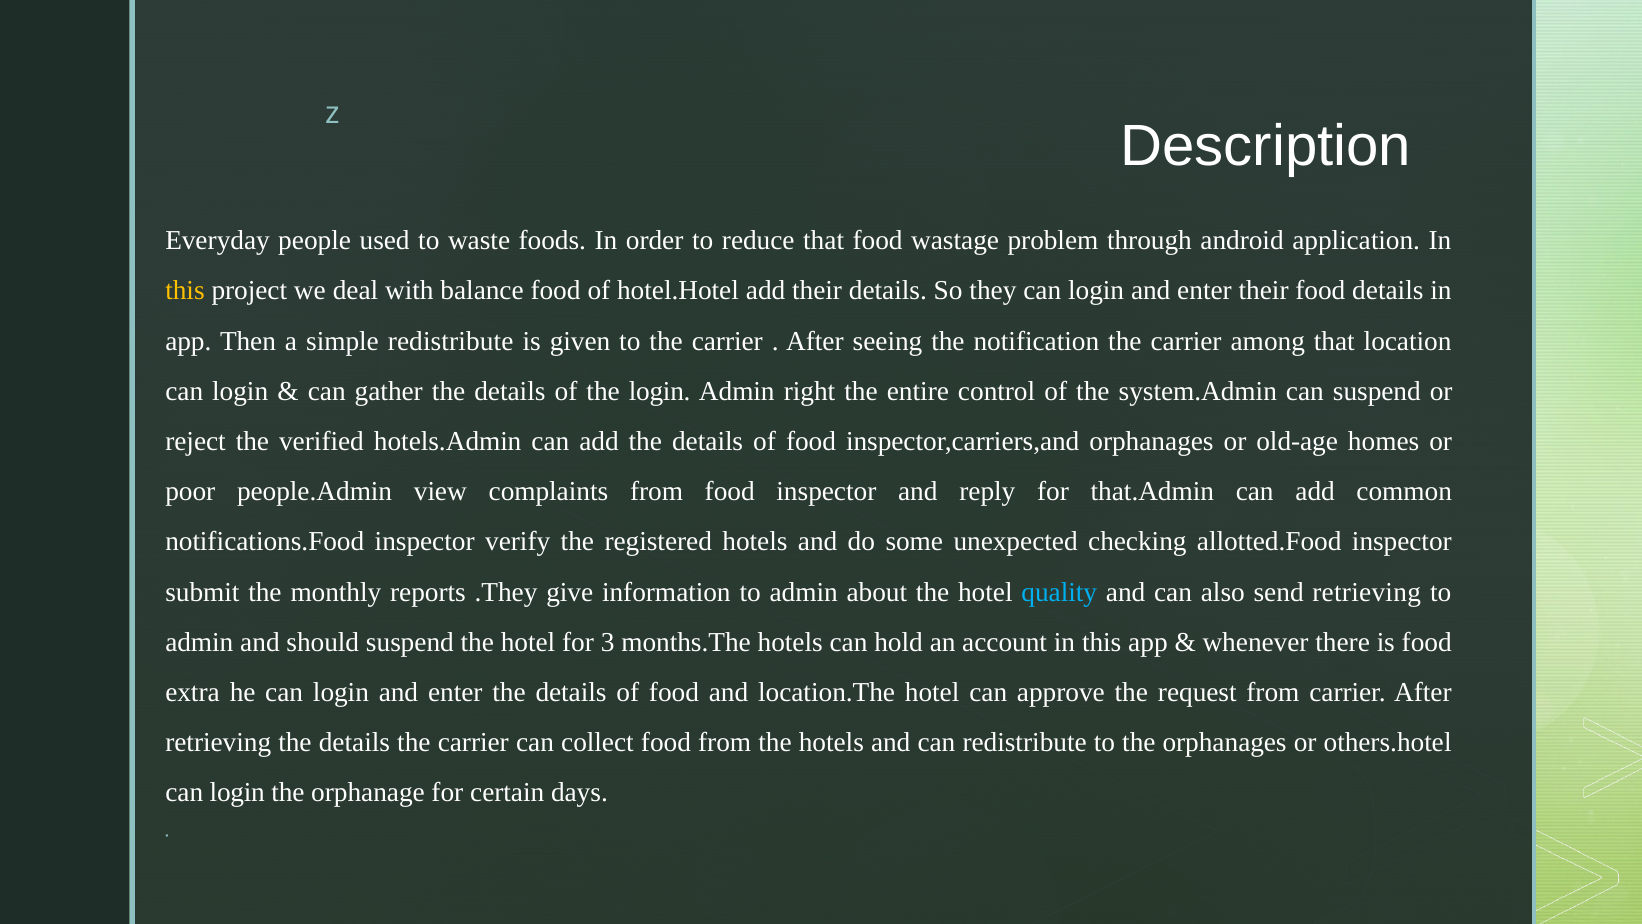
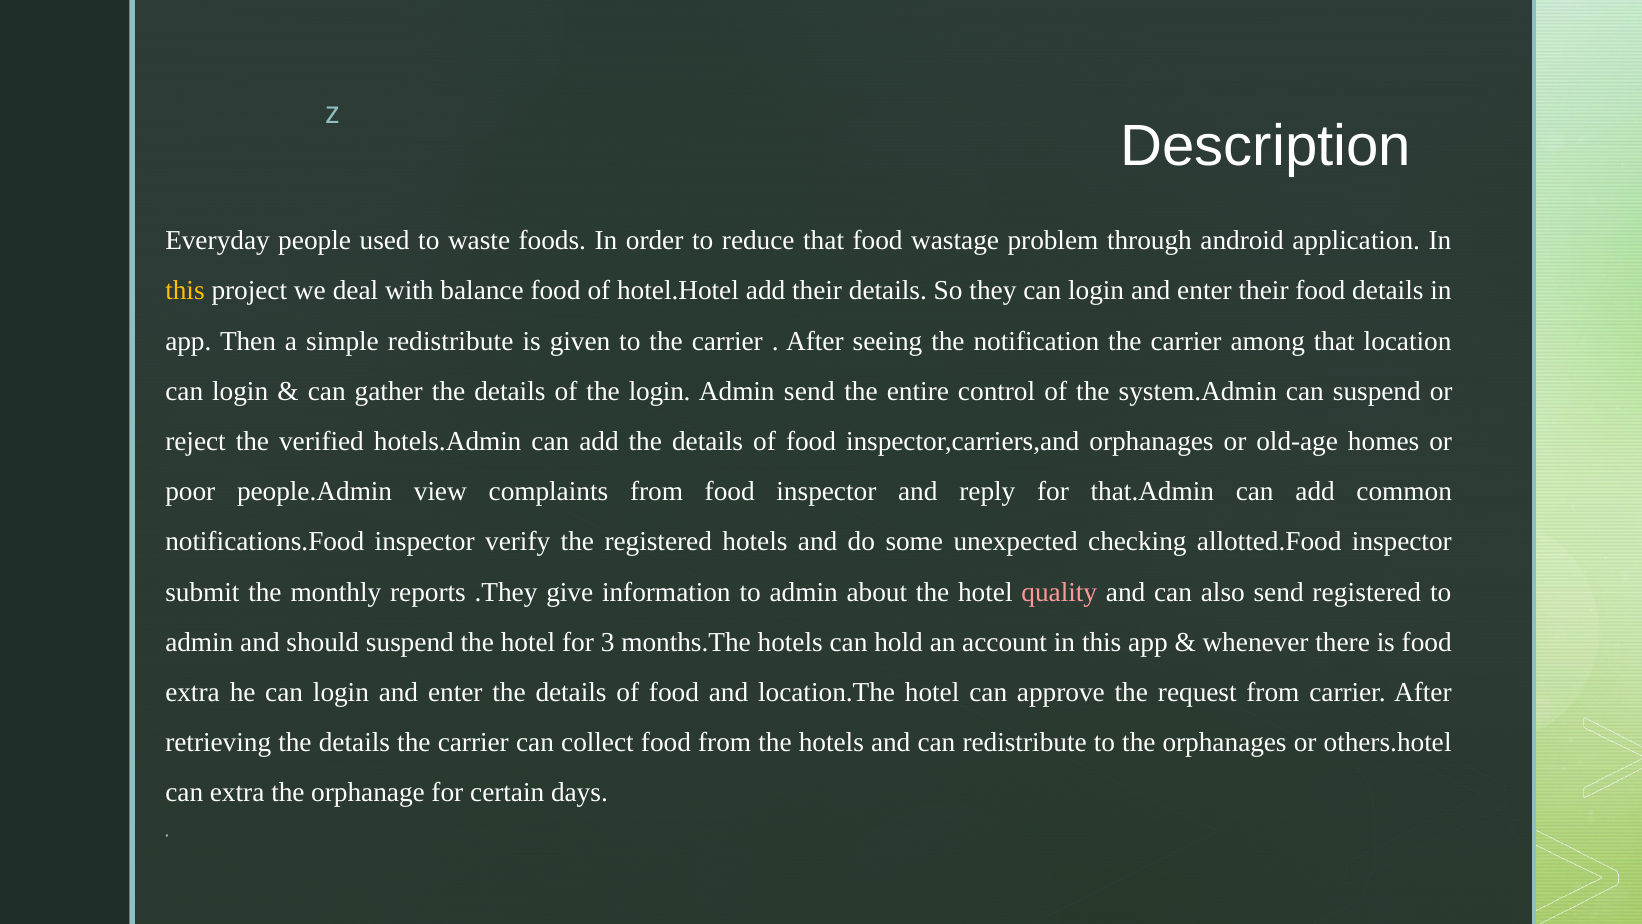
Admin right: right -> send (809, 391)
quality colour: light blue -> pink (1059, 592)
send retrieving: retrieving -> registered (1367, 592)
login: login -> extra (237, 793)
